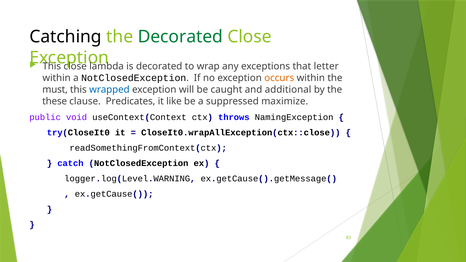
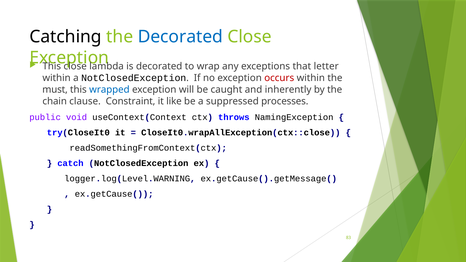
Decorated colour: green -> blue (180, 37)
occurs colour: orange -> red (279, 78)
additional: additional -> inherently (288, 90)
these: these -> chain (55, 101)
Predicates: Predicates -> Constraint (131, 101)
maximize: maximize -> processes (285, 101)
